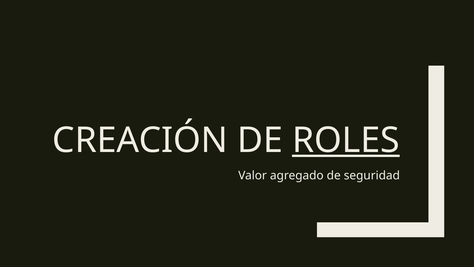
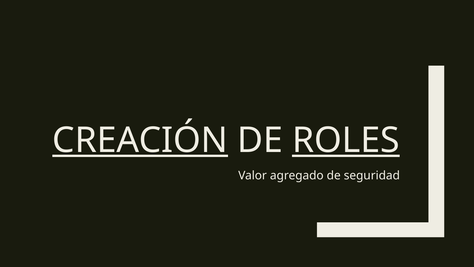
CREACIÓN underline: none -> present (140, 140)
